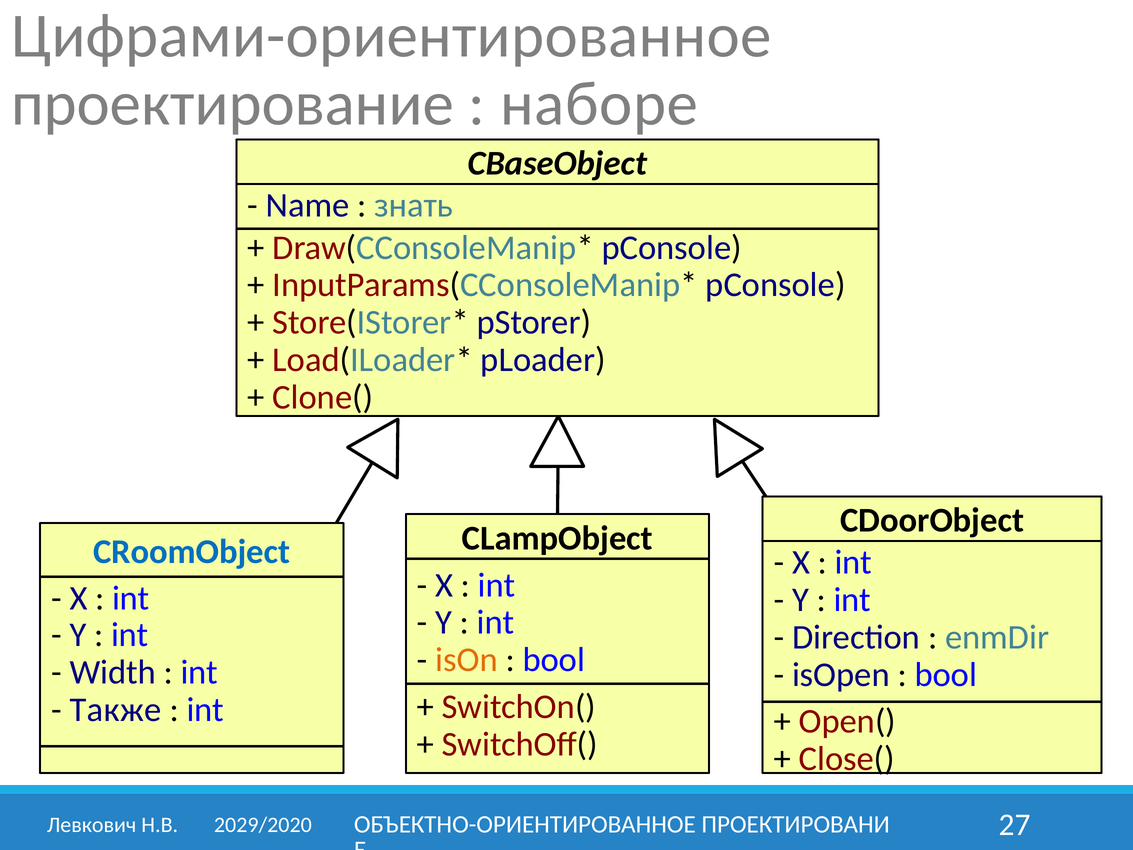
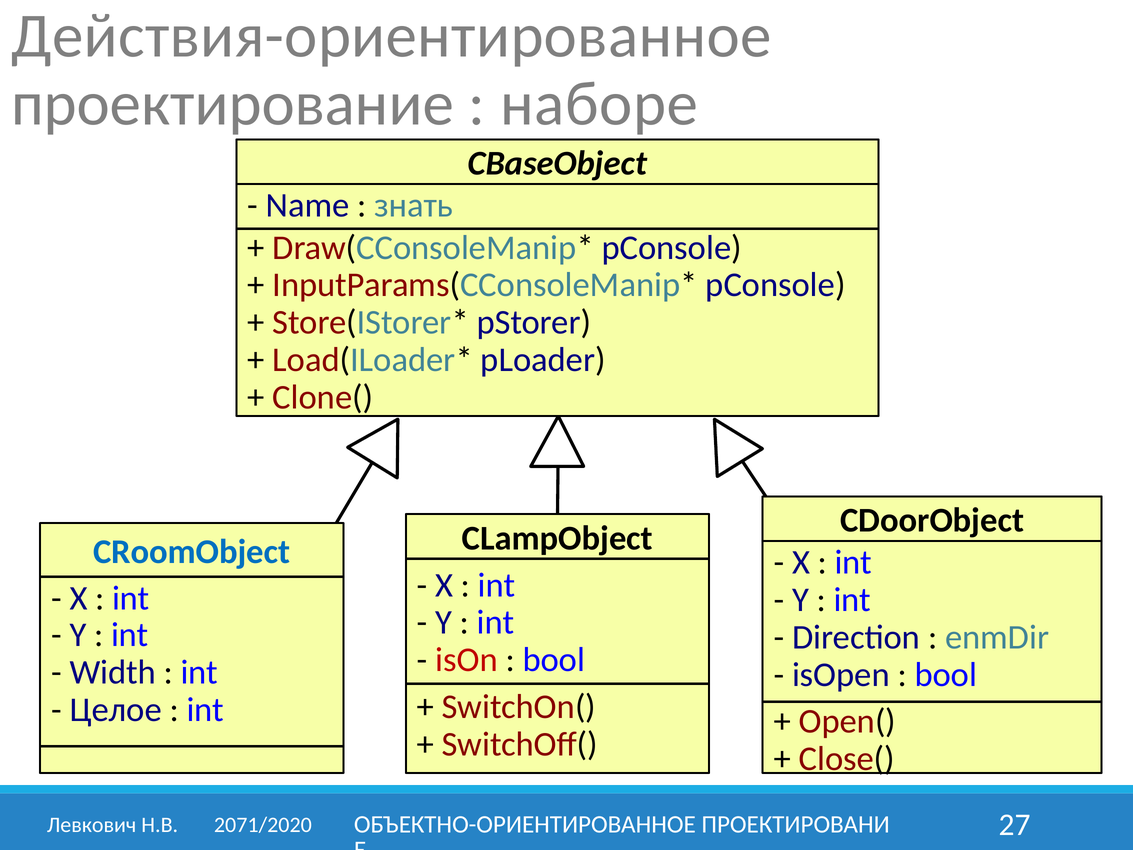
Цифрами-ориентированное: Цифрами-ориентированное -> Действия-ориентированное (391, 36)
isOn colour: orange -> red (467, 660)
Также: Также -> Целое (116, 710)
2029/2020: 2029/2020 -> 2071/2020 (263, 825)
